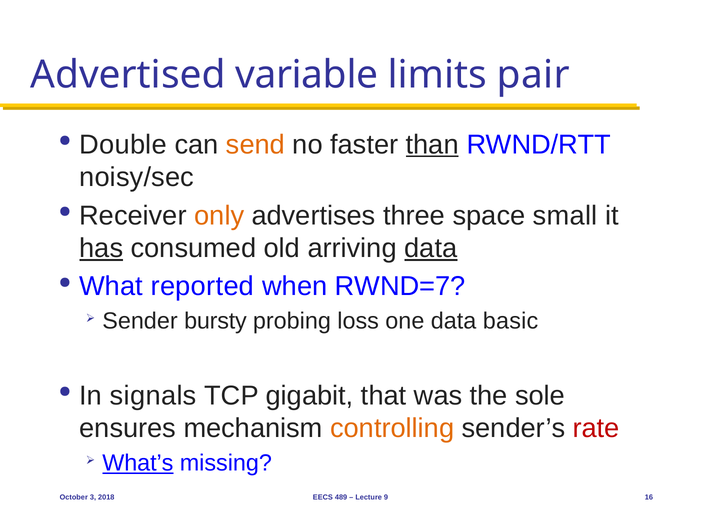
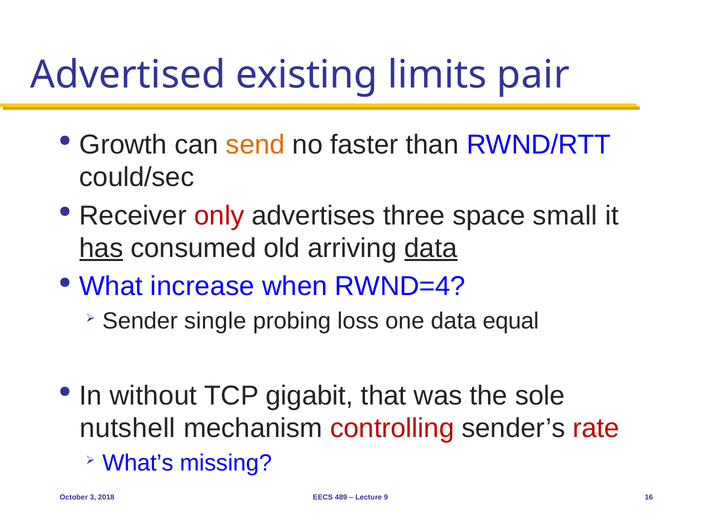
variable: variable -> existing (307, 75)
Double: Double -> Growth (123, 144)
than underline: present -> none (432, 144)
noisy/sec: noisy/sec -> could/sec (137, 177)
only colour: orange -> red (219, 215)
reported: reported -> increase (202, 286)
RWND=7: RWND=7 -> RWND=4 (400, 286)
bursty: bursty -> single (215, 321)
basic: basic -> equal (511, 321)
signals: signals -> without (153, 395)
ensures: ensures -> nutshell (128, 428)
controlling colour: orange -> red (392, 428)
What’s underline: present -> none (138, 463)
